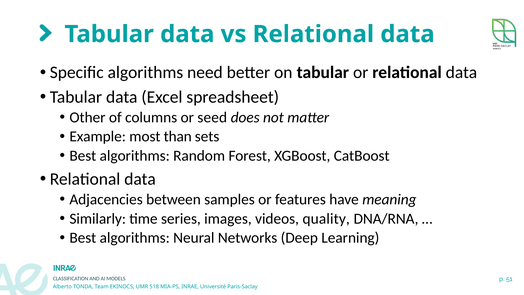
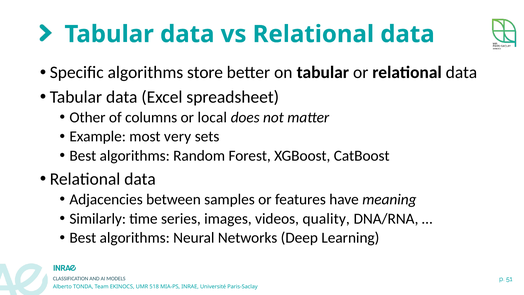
need: need -> store (205, 72)
seed: seed -> local (212, 117)
than: than -> very (178, 136)
